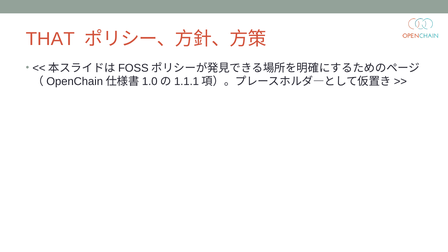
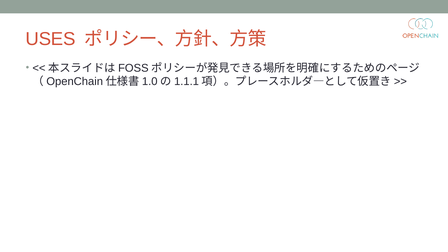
THAT: THAT -> USES (51, 39)
